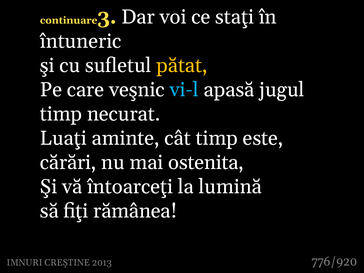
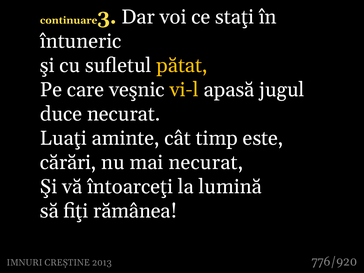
vi-l colour: light blue -> yellow (184, 90)
timp: timp -> duce (61, 114)
mai ostenita: ostenita -> necurat (206, 163)
